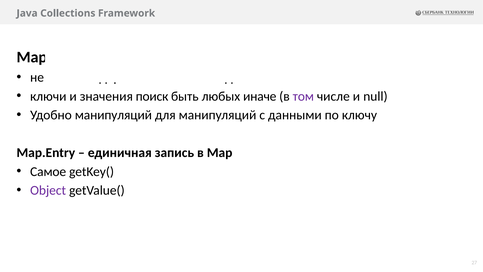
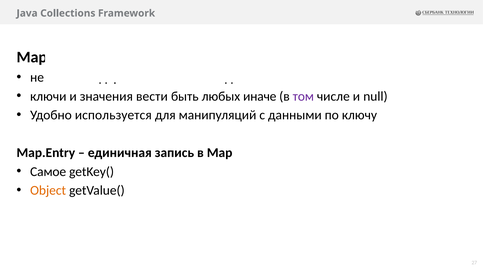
поиск: поиск -> вести (152, 96)
Удобно манипуляций: манипуляций -> используется (113, 115)
Object colour: purple -> orange (48, 190)
